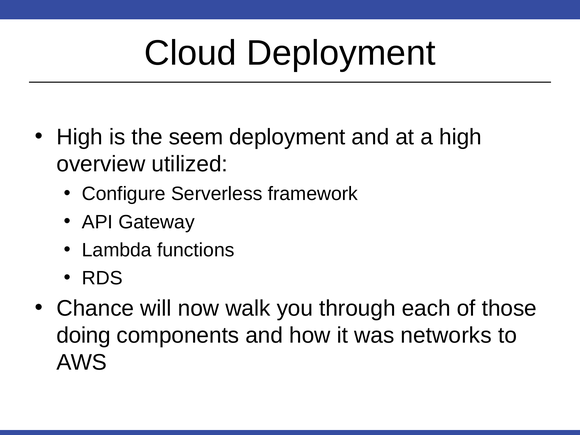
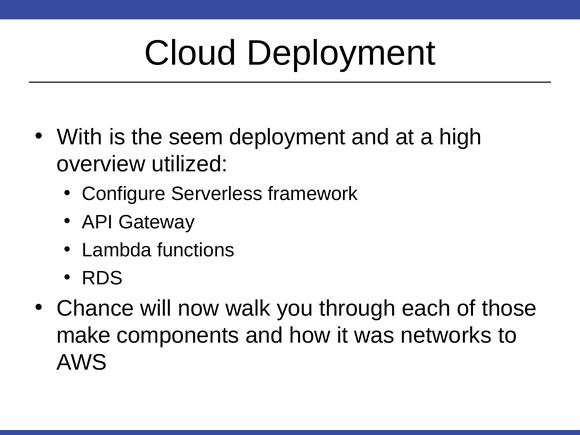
High: High -> With (80, 137)
doing: doing -> make (84, 335)
